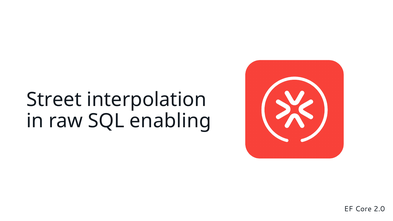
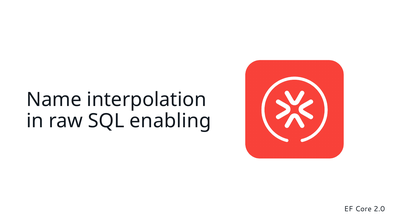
Street: Street -> Name (54, 100)
